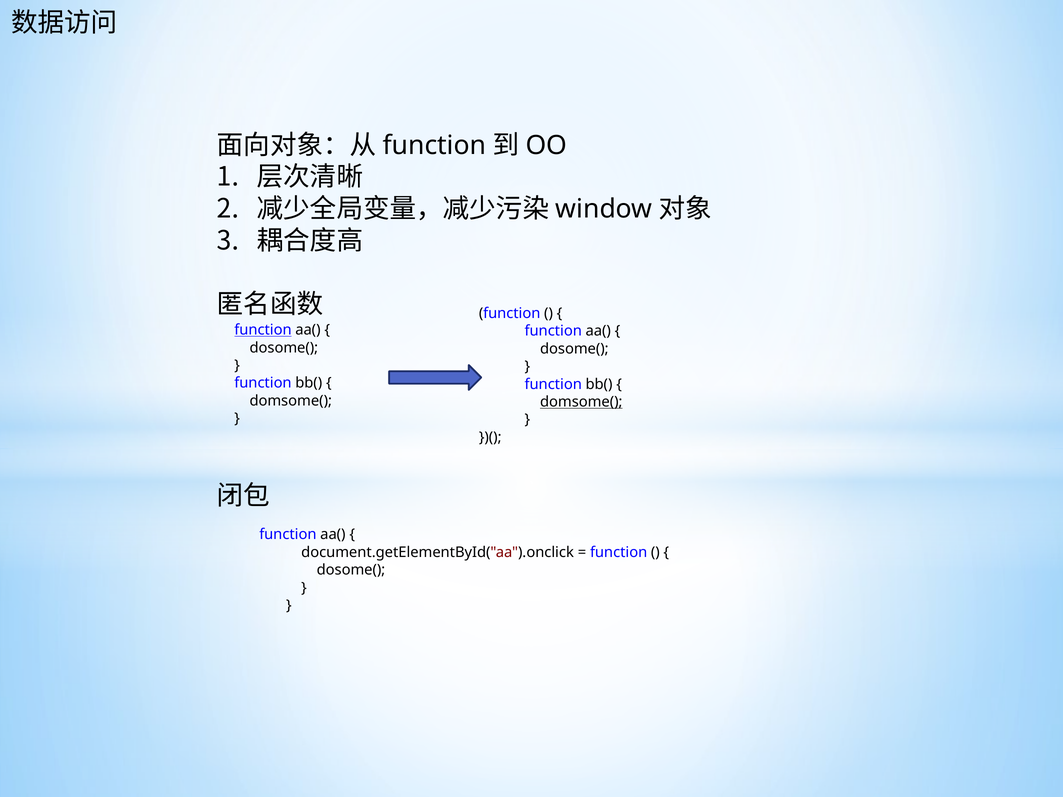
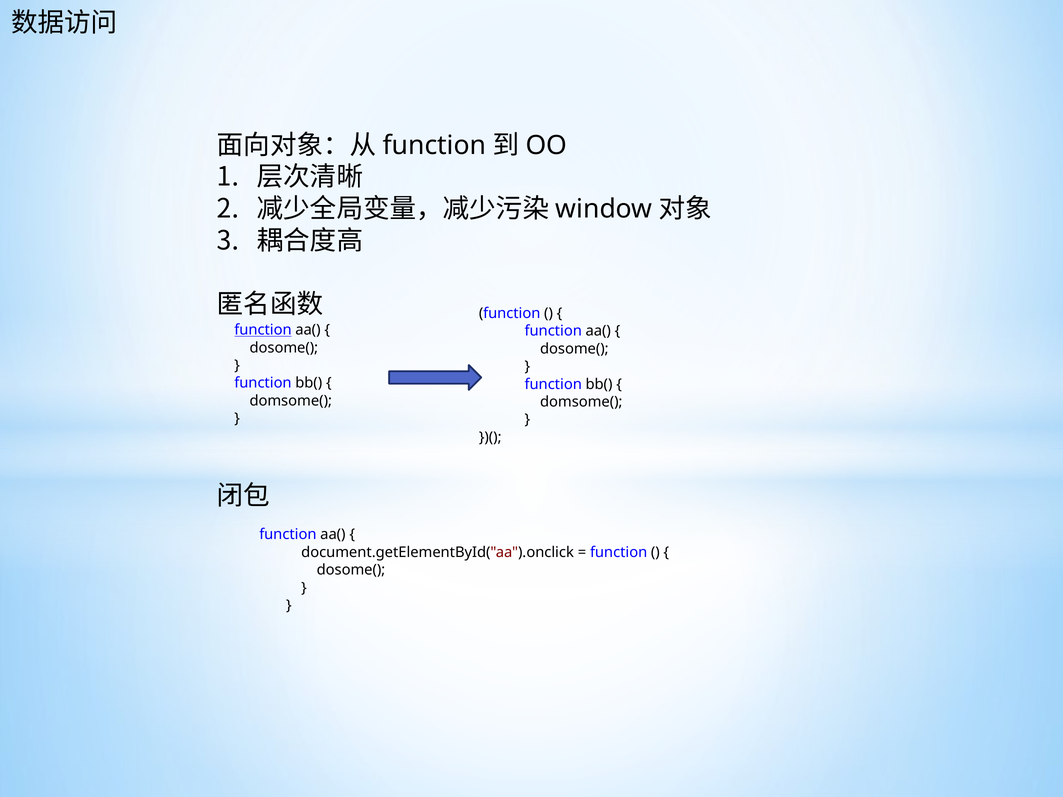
domsome( underline: present -> none (581, 402)
